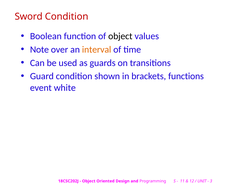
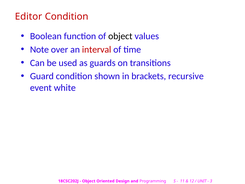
Sword: Sword -> Editor (29, 17)
interval colour: orange -> red (97, 49)
functions: functions -> recursive (186, 76)
